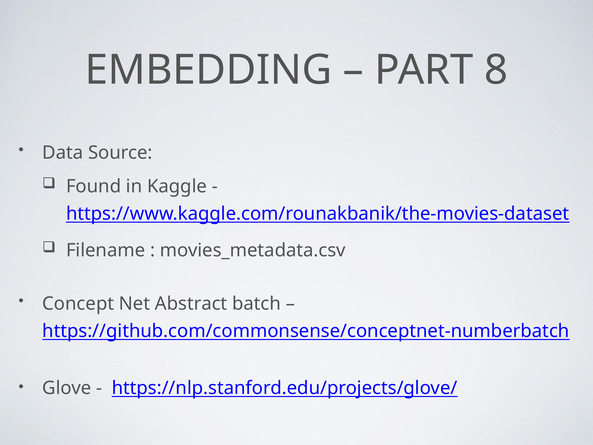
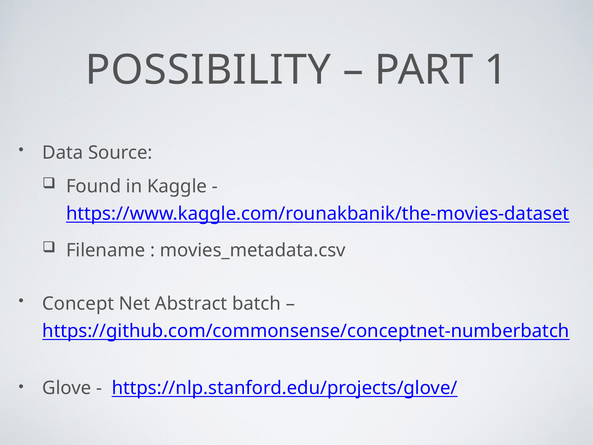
EMBEDDING: EMBEDDING -> POSSIBILITY (208, 70)
8: 8 -> 1 (496, 70)
